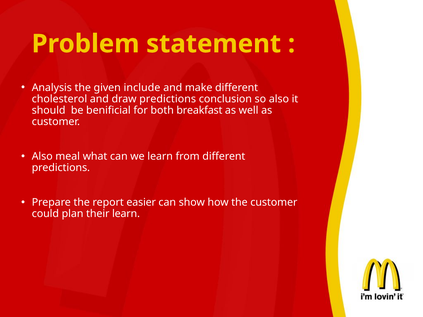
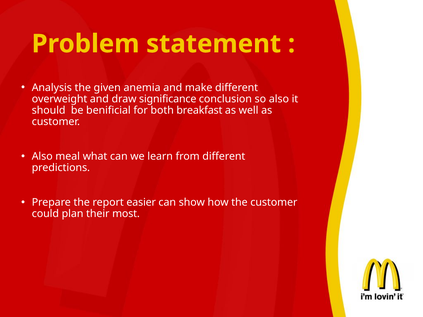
include: include -> anemia (142, 88)
cholesterol: cholesterol -> overweight (60, 99)
draw predictions: predictions -> significance (168, 99)
their learn: learn -> most (126, 214)
